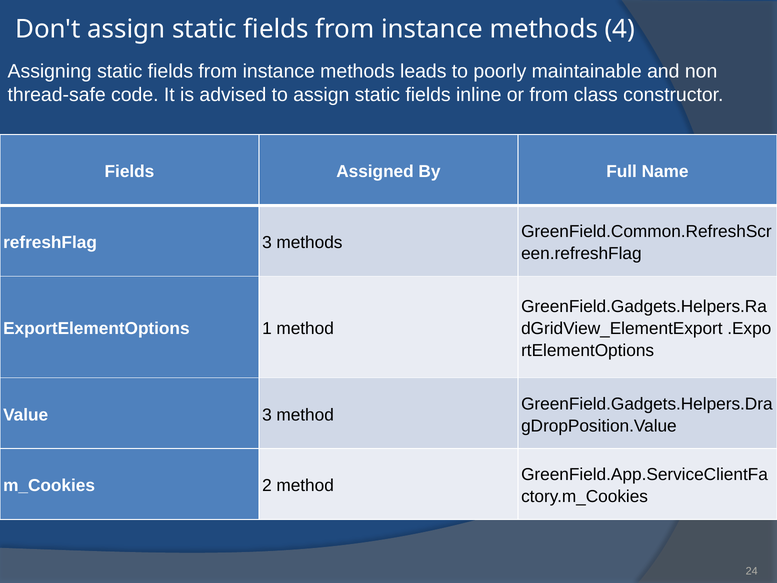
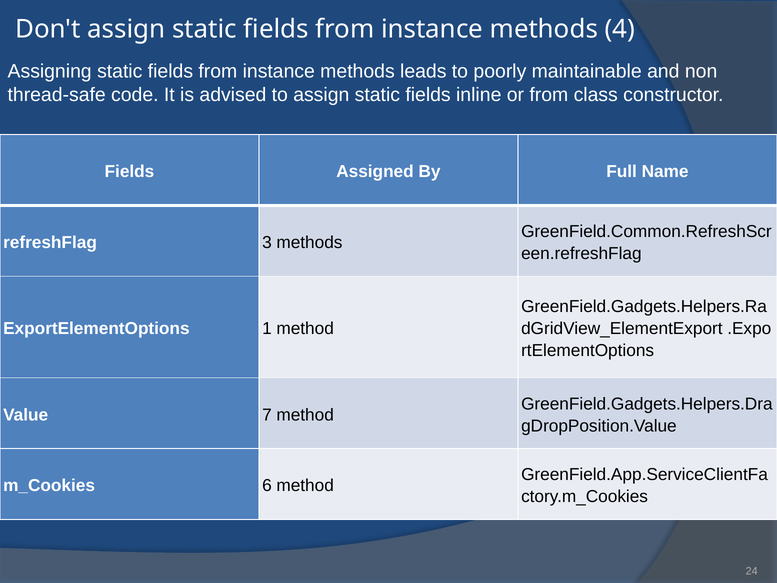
Value 3: 3 -> 7 (267, 415)
2: 2 -> 6 (267, 486)
